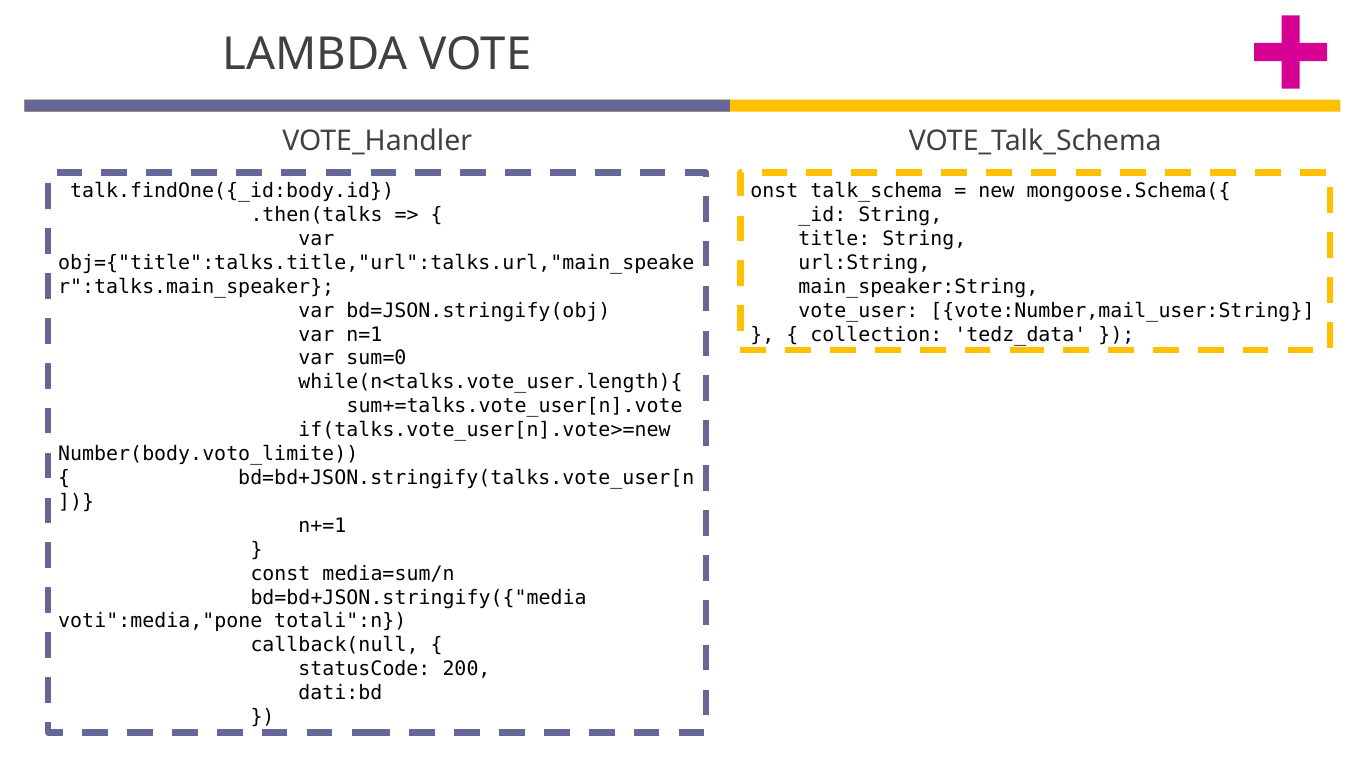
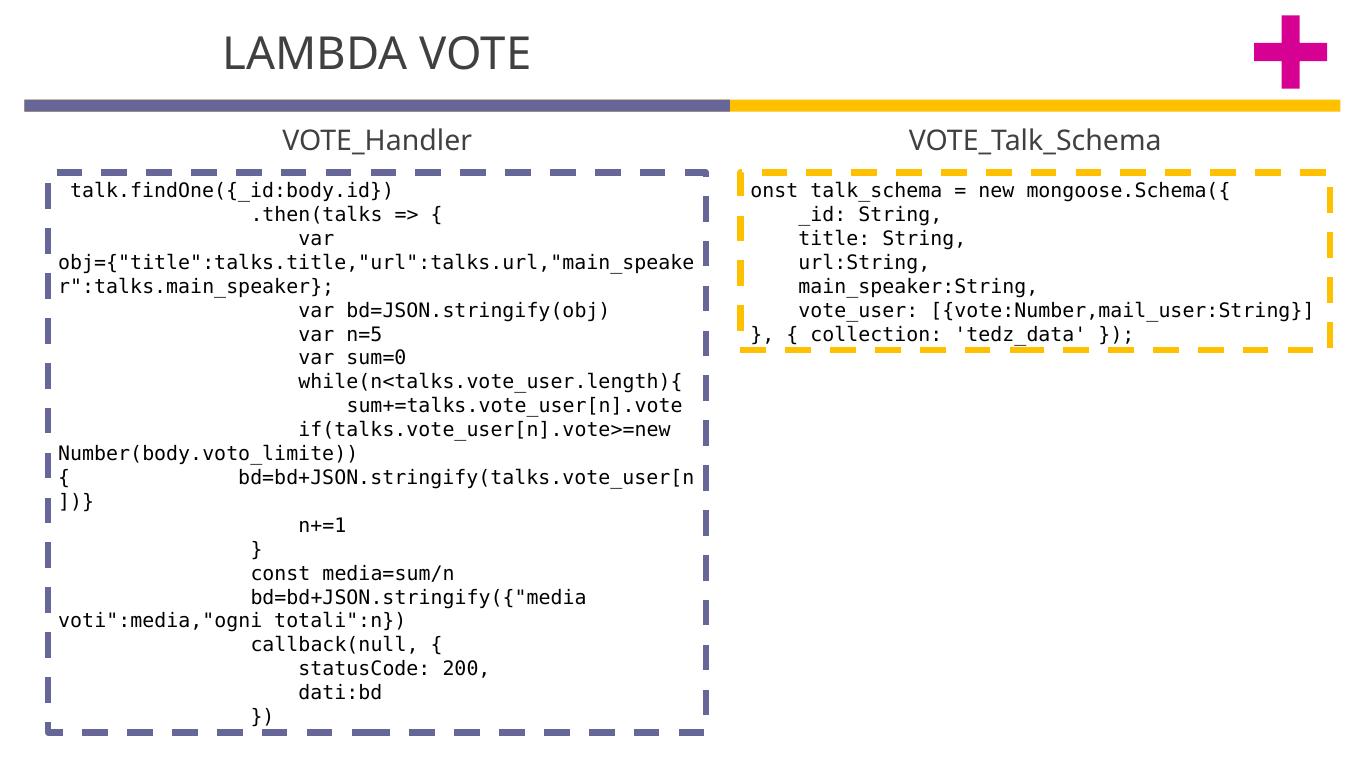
n=1: n=1 -> n=5 (364, 334)
voti":media,"pone: voti":media,"pone -> voti":media,"ogni (160, 621)
